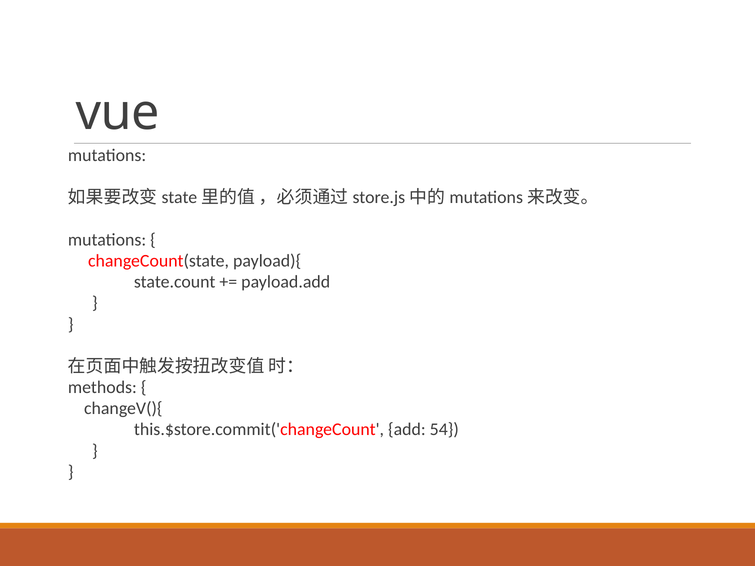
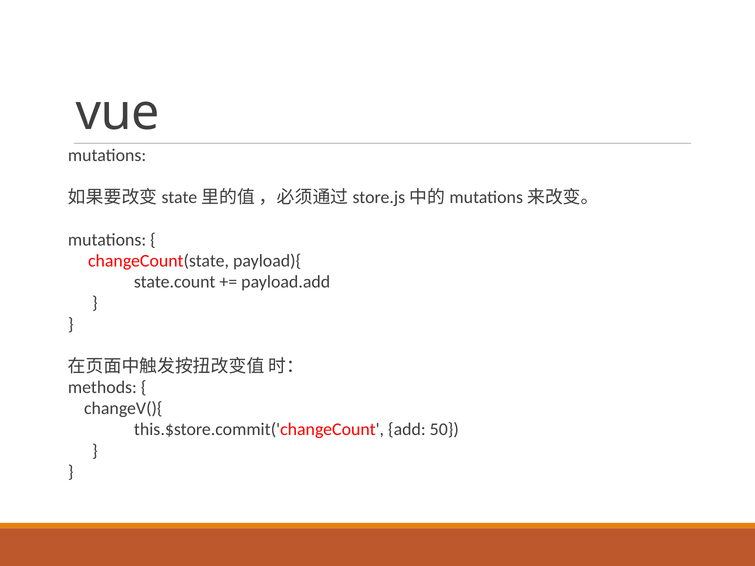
54: 54 -> 50 (444, 430)
